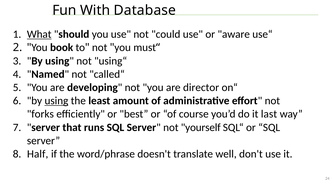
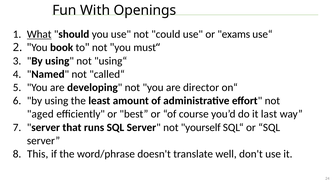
Database: Database -> Openings (145, 10)
aware: aware -> exams (234, 34)
using underline: present -> none (56, 101)
forks: forks -> aged (40, 114)
Half: Half -> This (38, 154)
